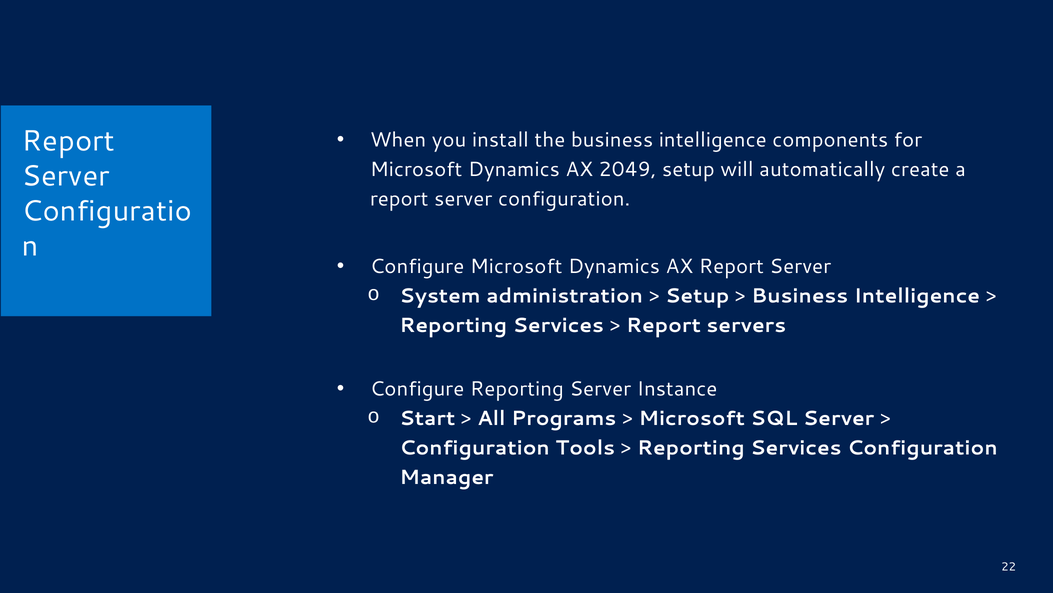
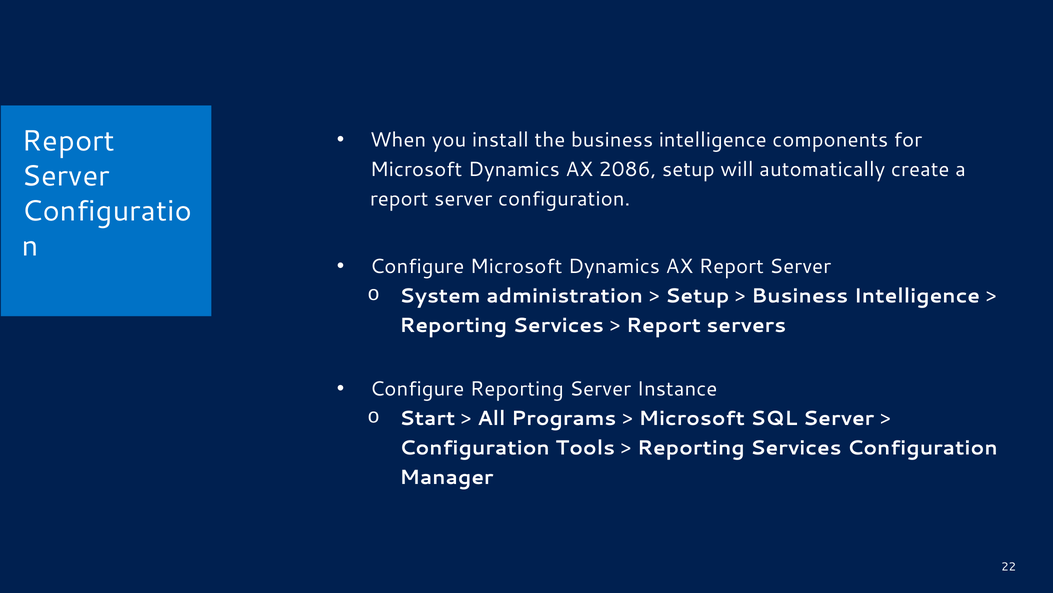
2049: 2049 -> 2086 (628, 169)
